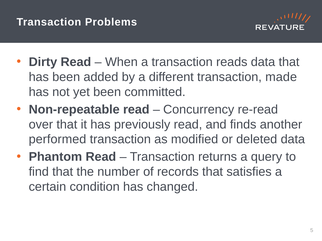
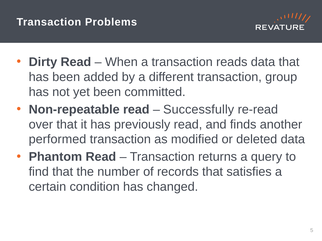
made: made -> group (281, 77)
Concurrency: Concurrency -> Successfully (199, 110)
